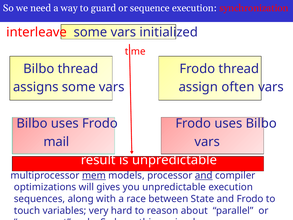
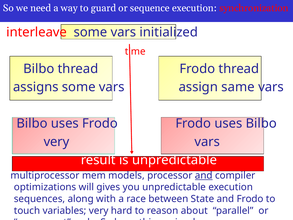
often: often -> same (238, 87)
mail: mail -> very (56, 142)
mem underline: present -> none (94, 175)
